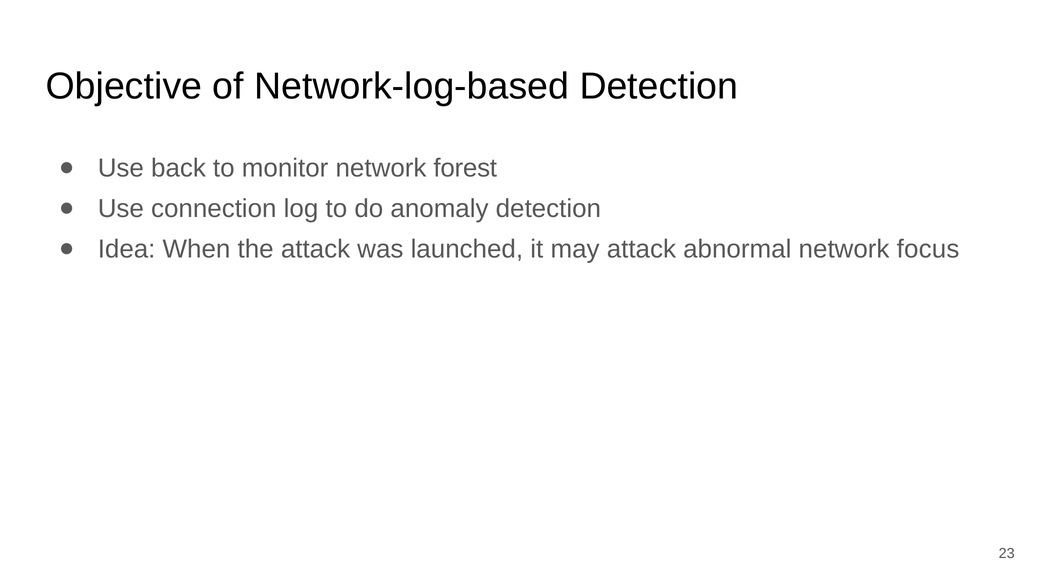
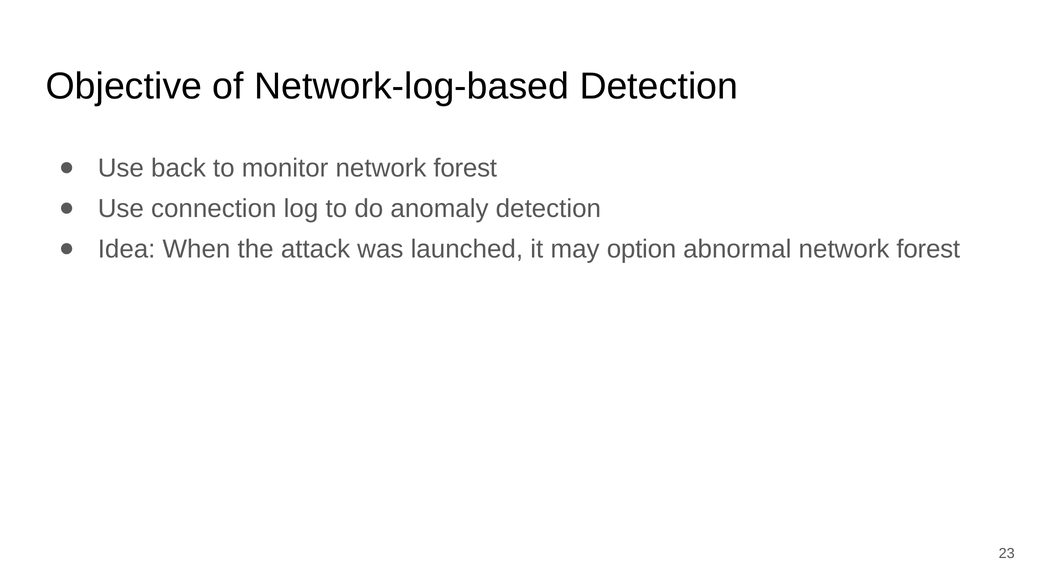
may attack: attack -> option (642, 249)
abnormal network focus: focus -> forest (928, 249)
